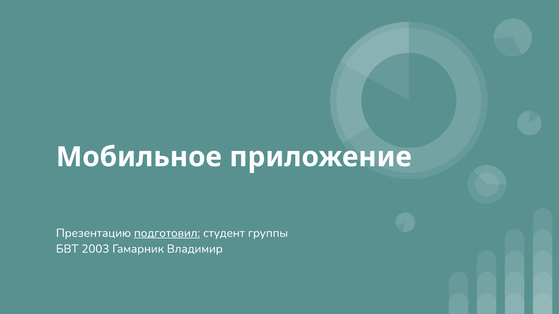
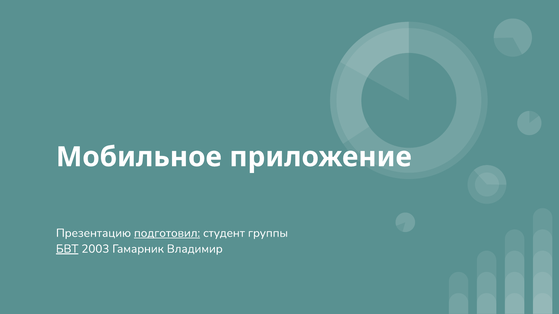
БВТ underline: none -> present (67, 249)
